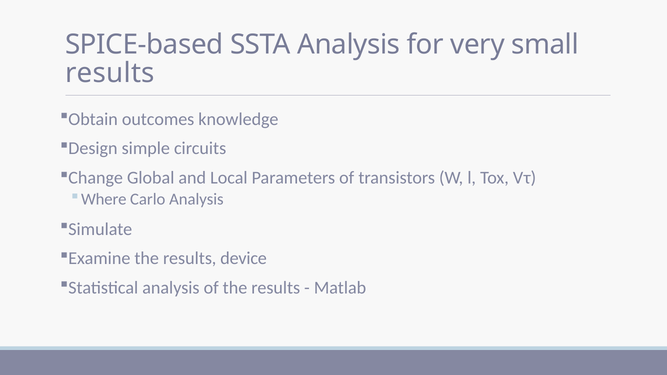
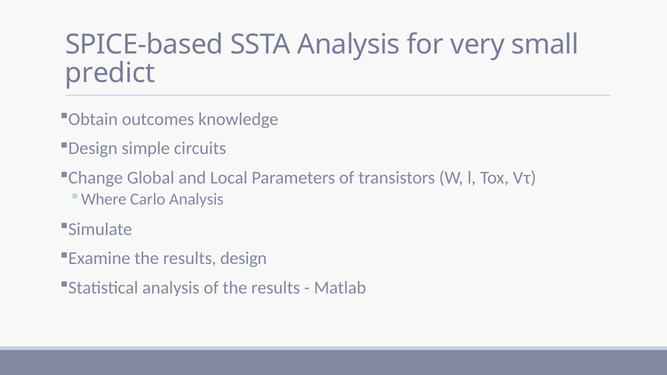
results: results -> predict (110, 73)
results device: device -> design (244, 259)
